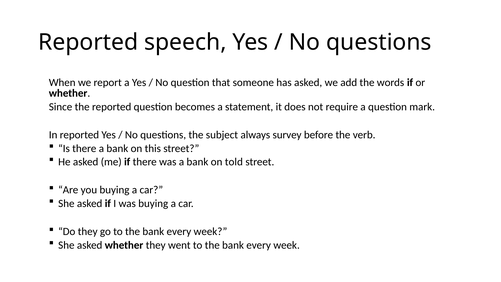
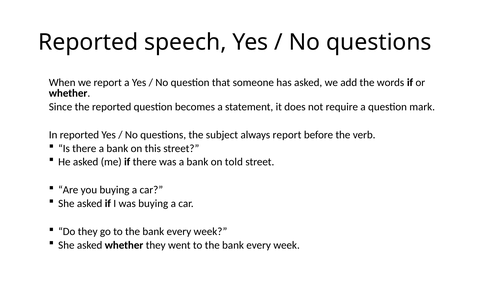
always survey: survey -> report (287, 135)
